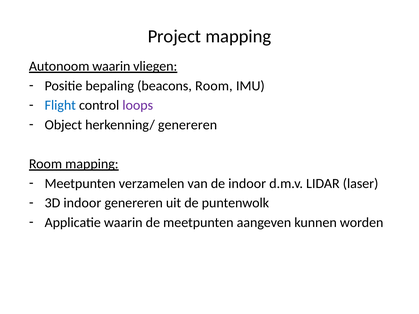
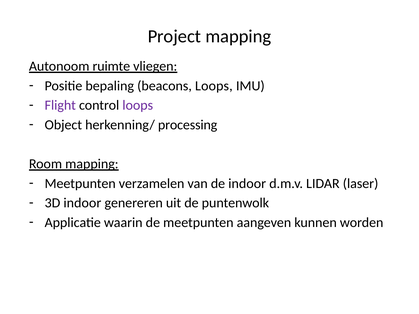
Autonoom waarin: waarin -> ruimte (111, 66)
beacons Room: Room -> Loops (214, 86)
Flight colour: blue -> purple (60, 105)
herkenning/ genereren: genereren -> processing (188, 125)
